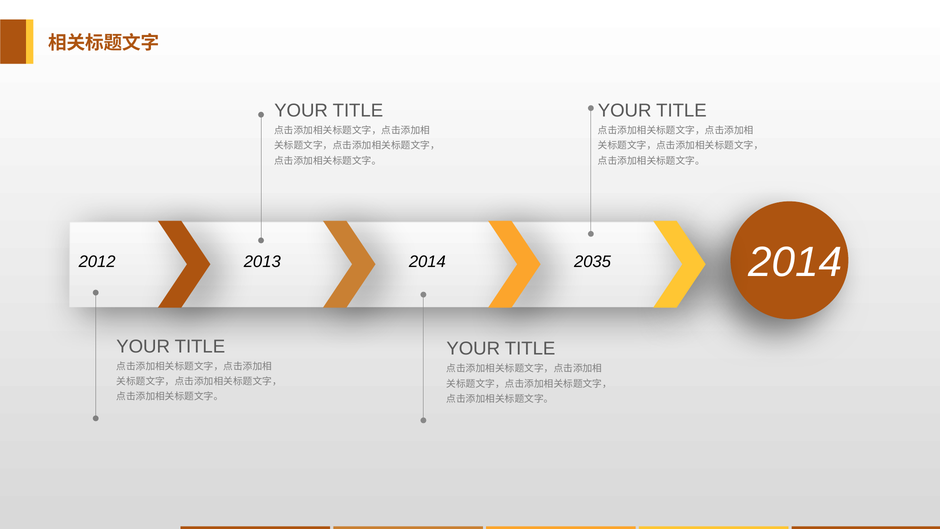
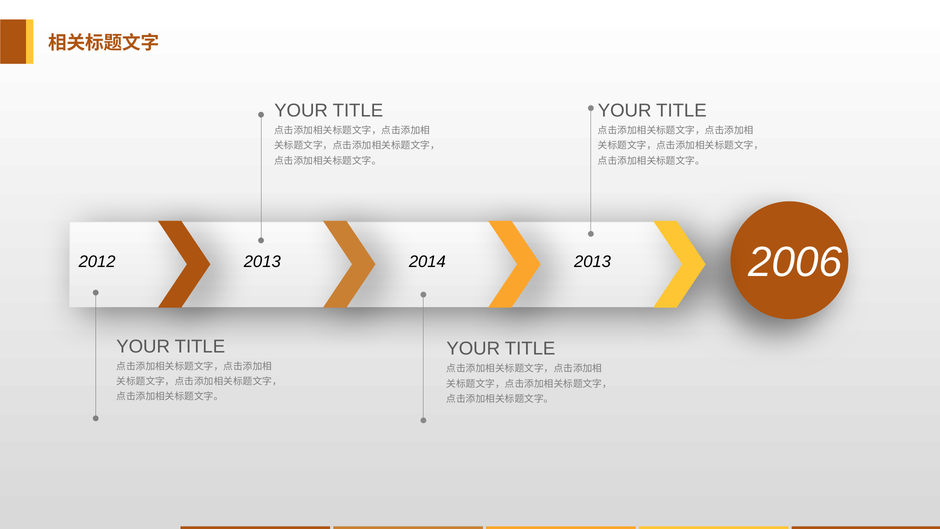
2014: 2014 -> 2006 (795, 262)
2014 2035: 2035 -> 2013 (593, 262)
